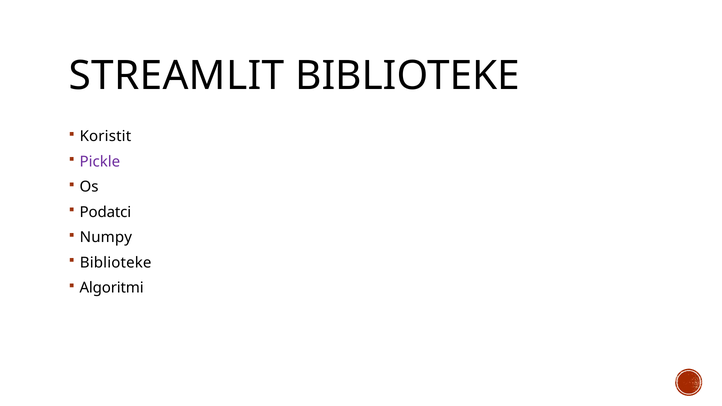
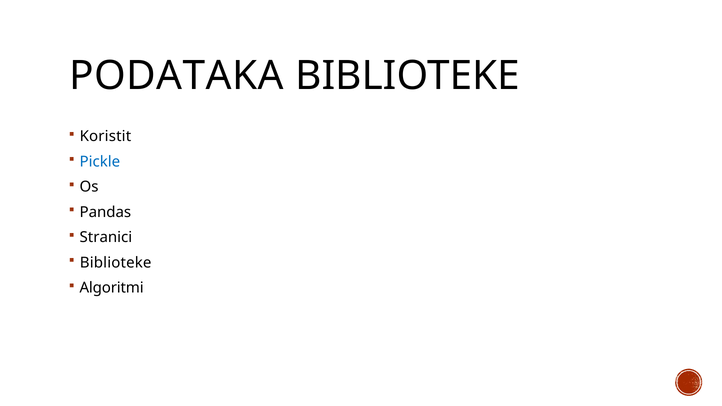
STREAMLIT: STREAMLIT -> PODATAKA (176, 76)
Pickle colour: purple -> blue (100, 162)
Podatci: Podatci -> Pandas (105, 212)
Numpy: Numpy -> Stranici (106, 237)
